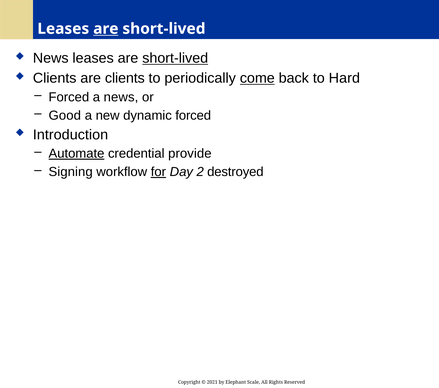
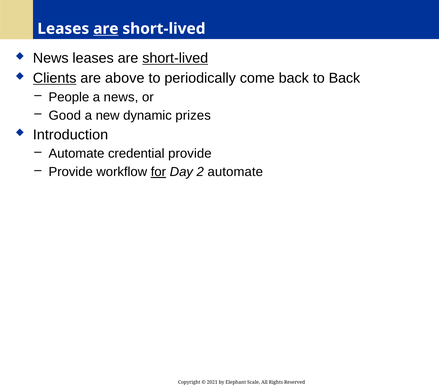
Clients underline: none -> present (55, 78)
are clients: clients -> above (125, 78)
come underline: present -> none (257, 78)
to Hard: Hard -> Back (344, 78)
Forced: Forced -> People (69, 97)
dynamic forced: forced -> prizes (193, 116)
Automate underline: present -> none (76, 154)
Signing: Signing -> Provide (71, 172)
2 destroyed: destroyed -> automate (235, 172)
